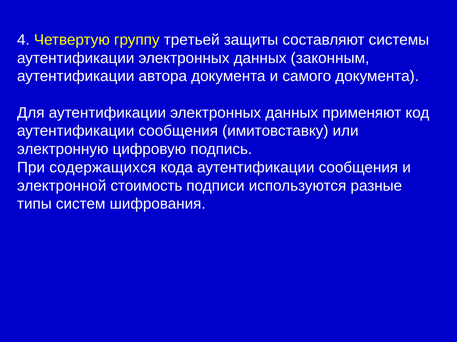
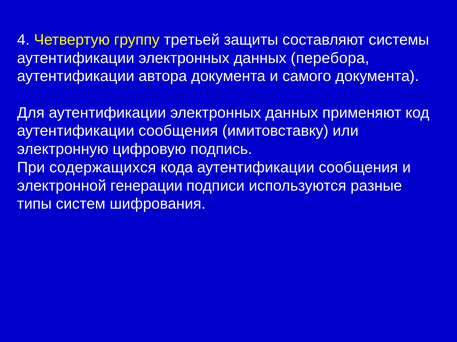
законным: законным -> перебора (330, 58)
стоимость: стоимость -> генерации (146, 186)
